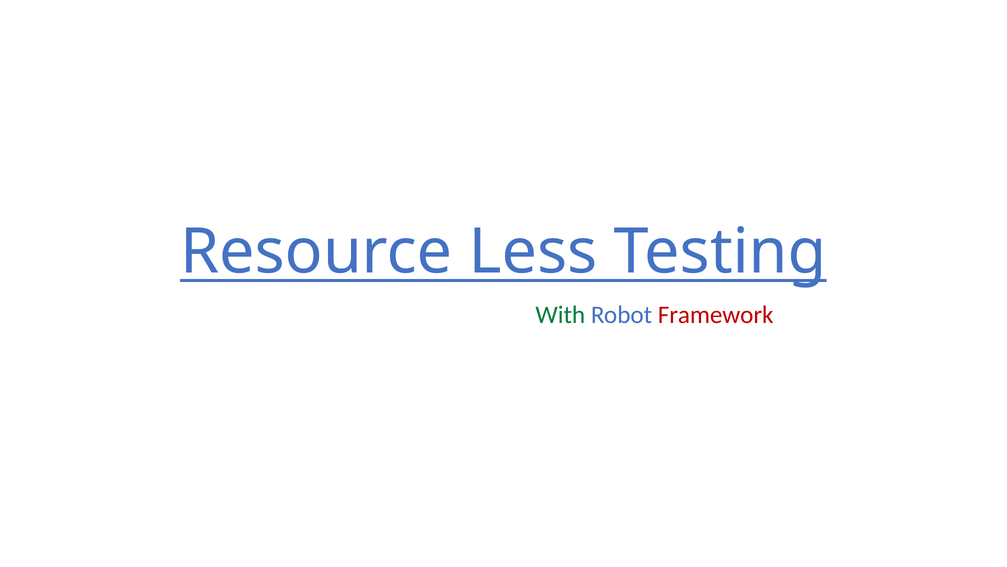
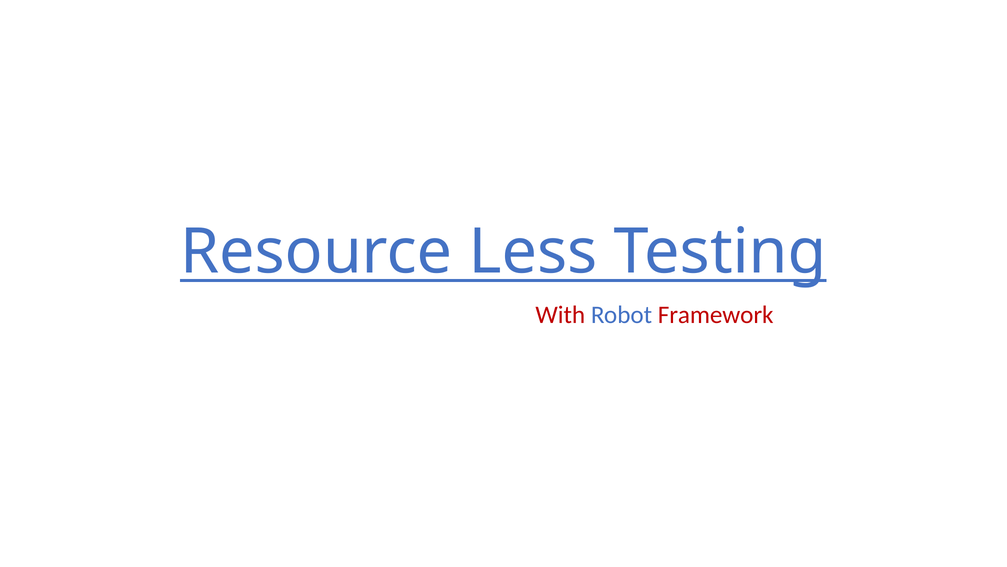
With colour: green -> red (560, 315)
